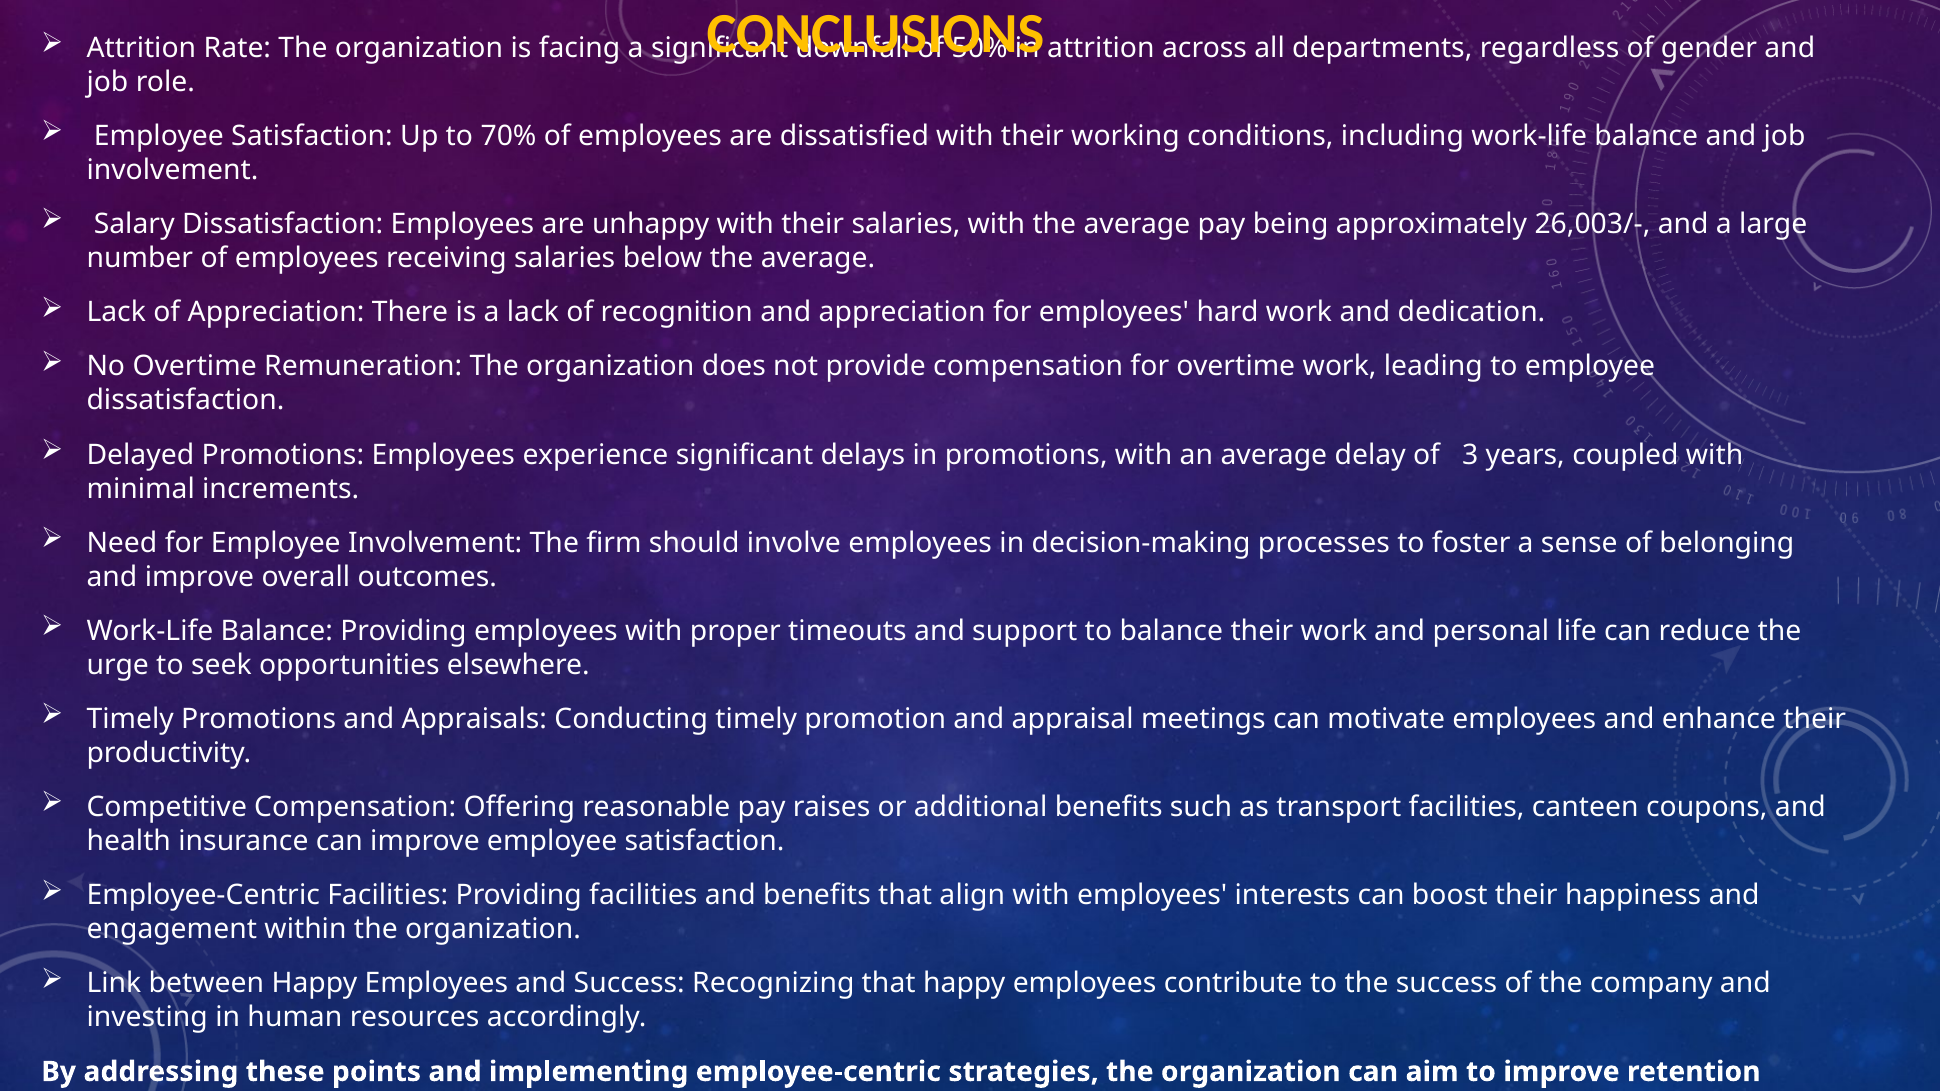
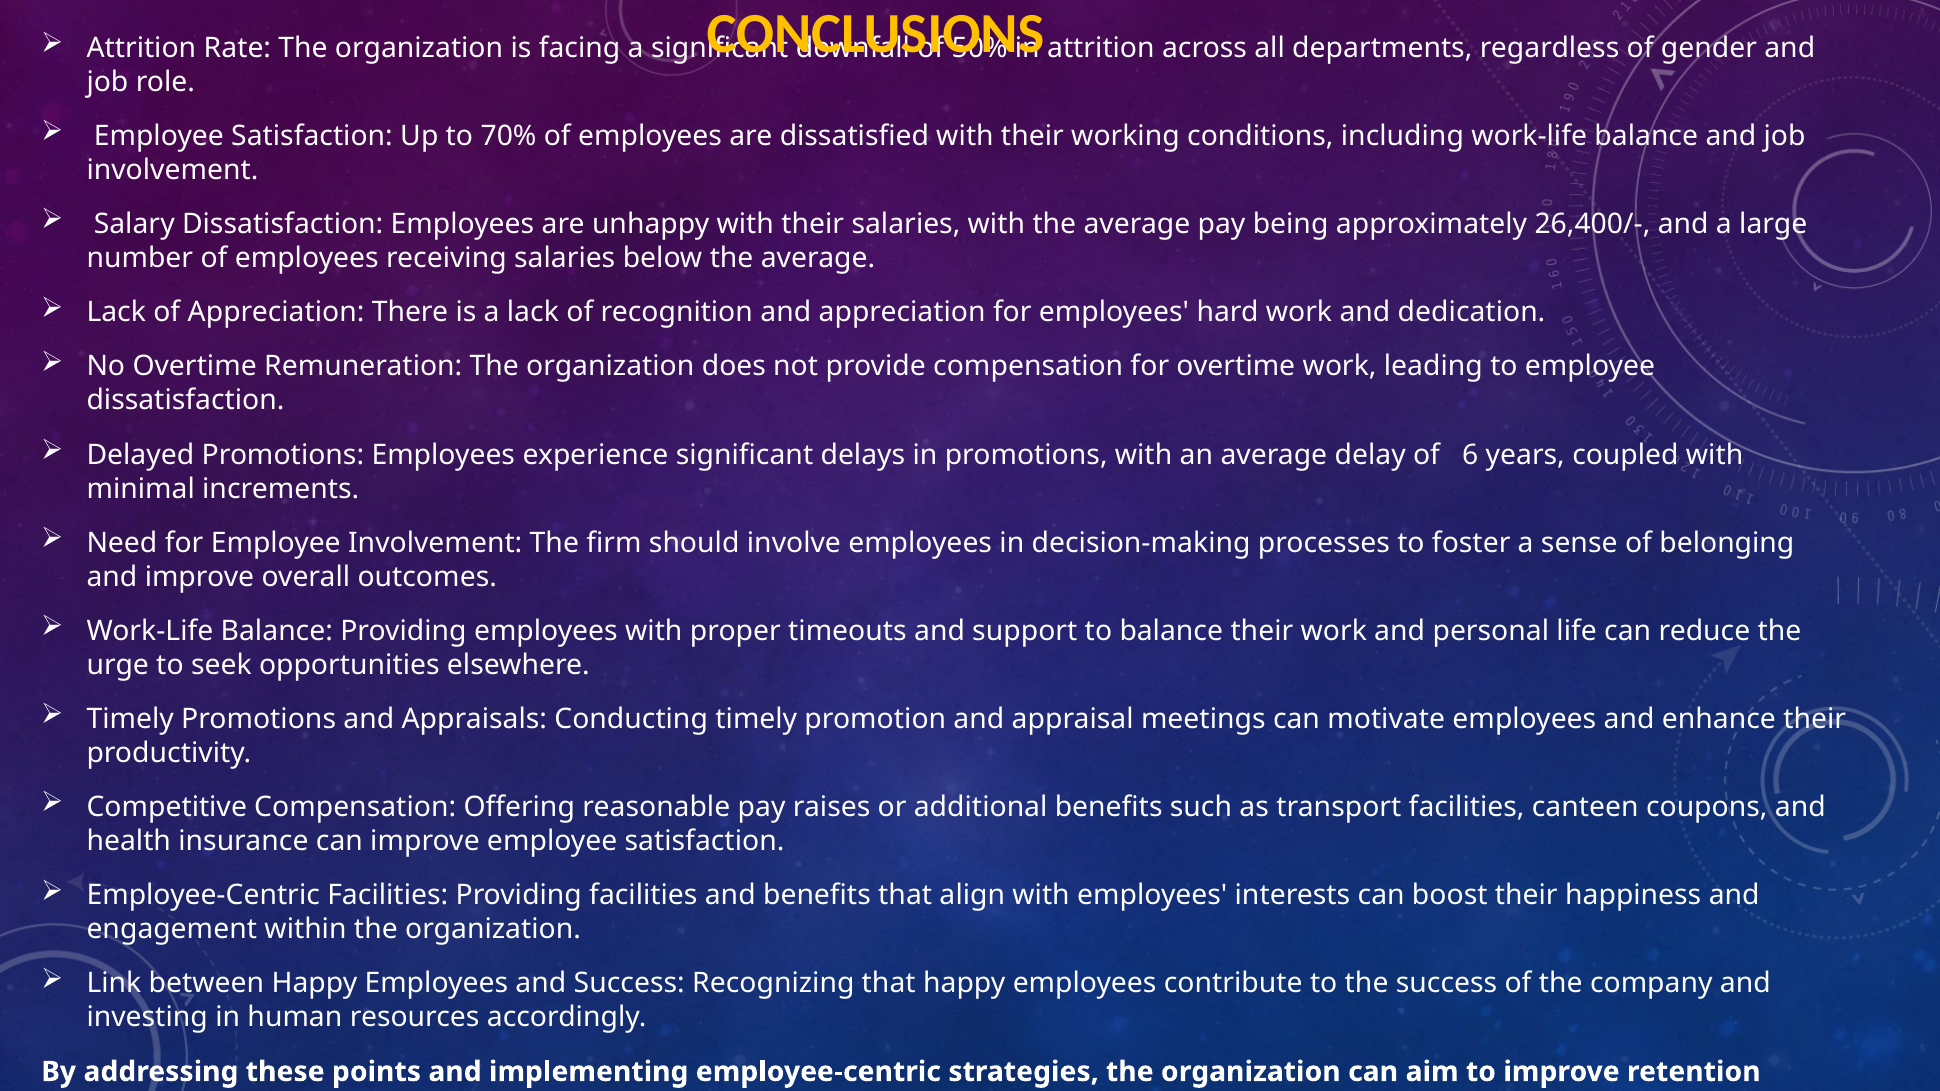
26,003/-: 26,003/- -> 26,400/- (1592, 224)
3: 3 -> 6 (1470, 455)
